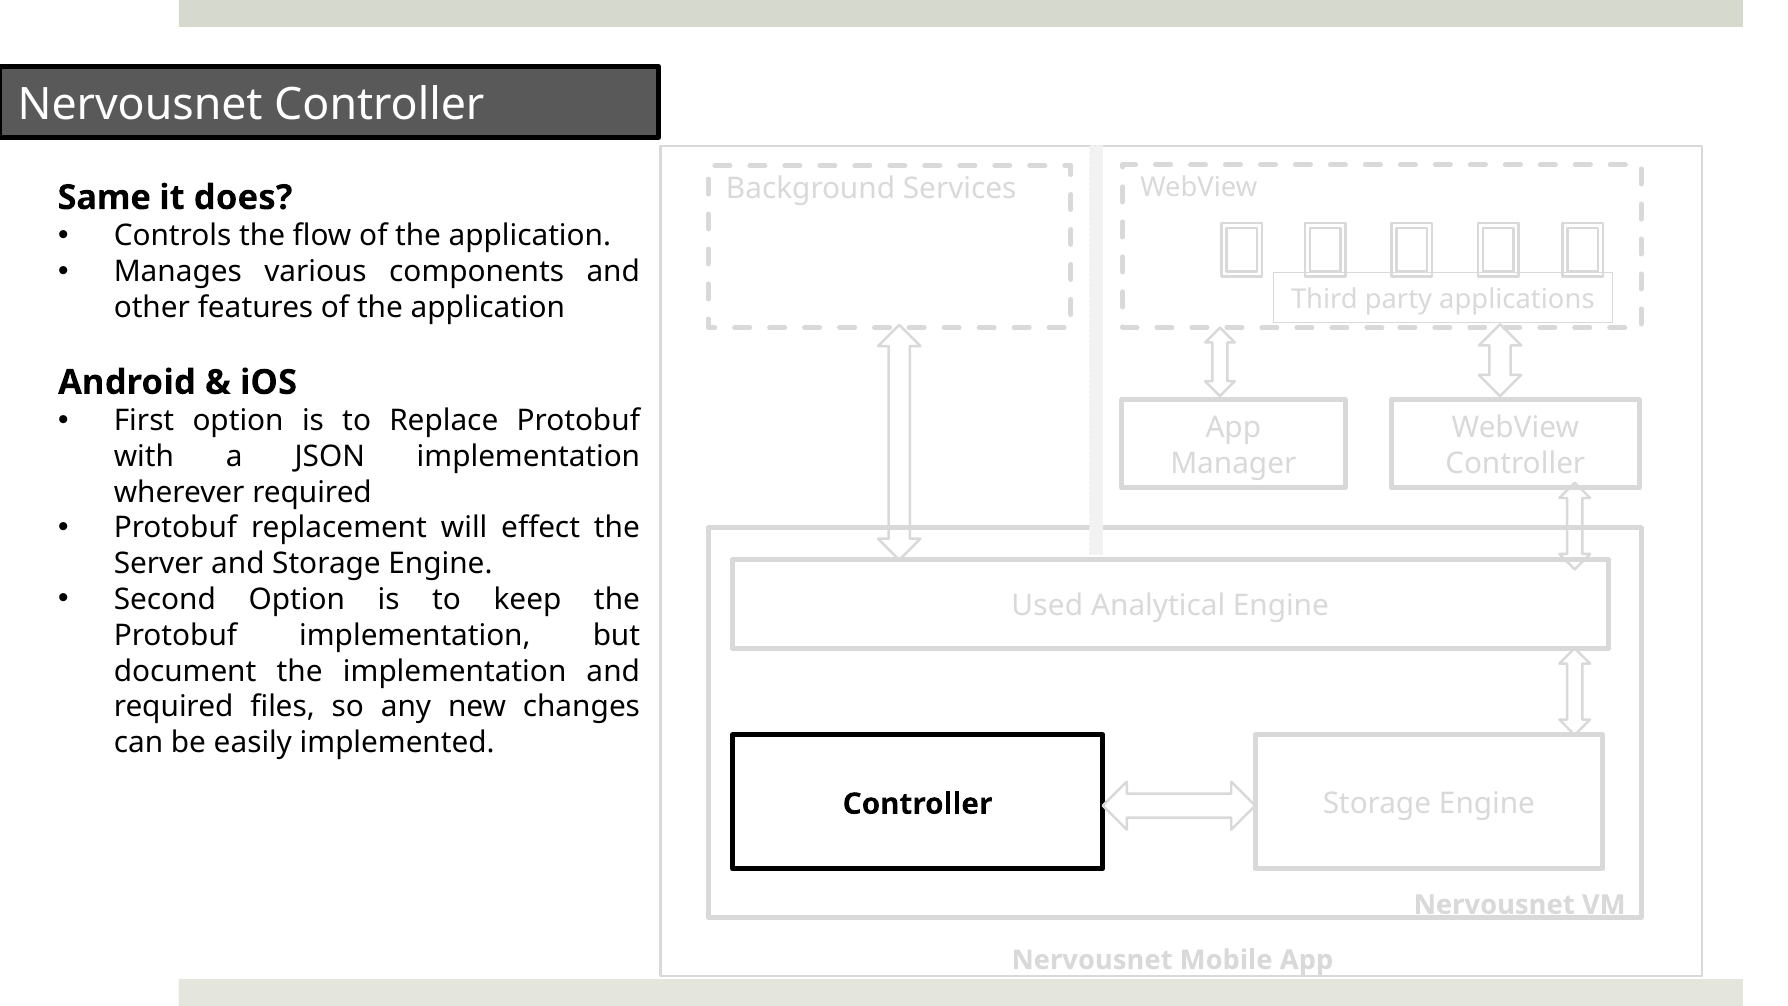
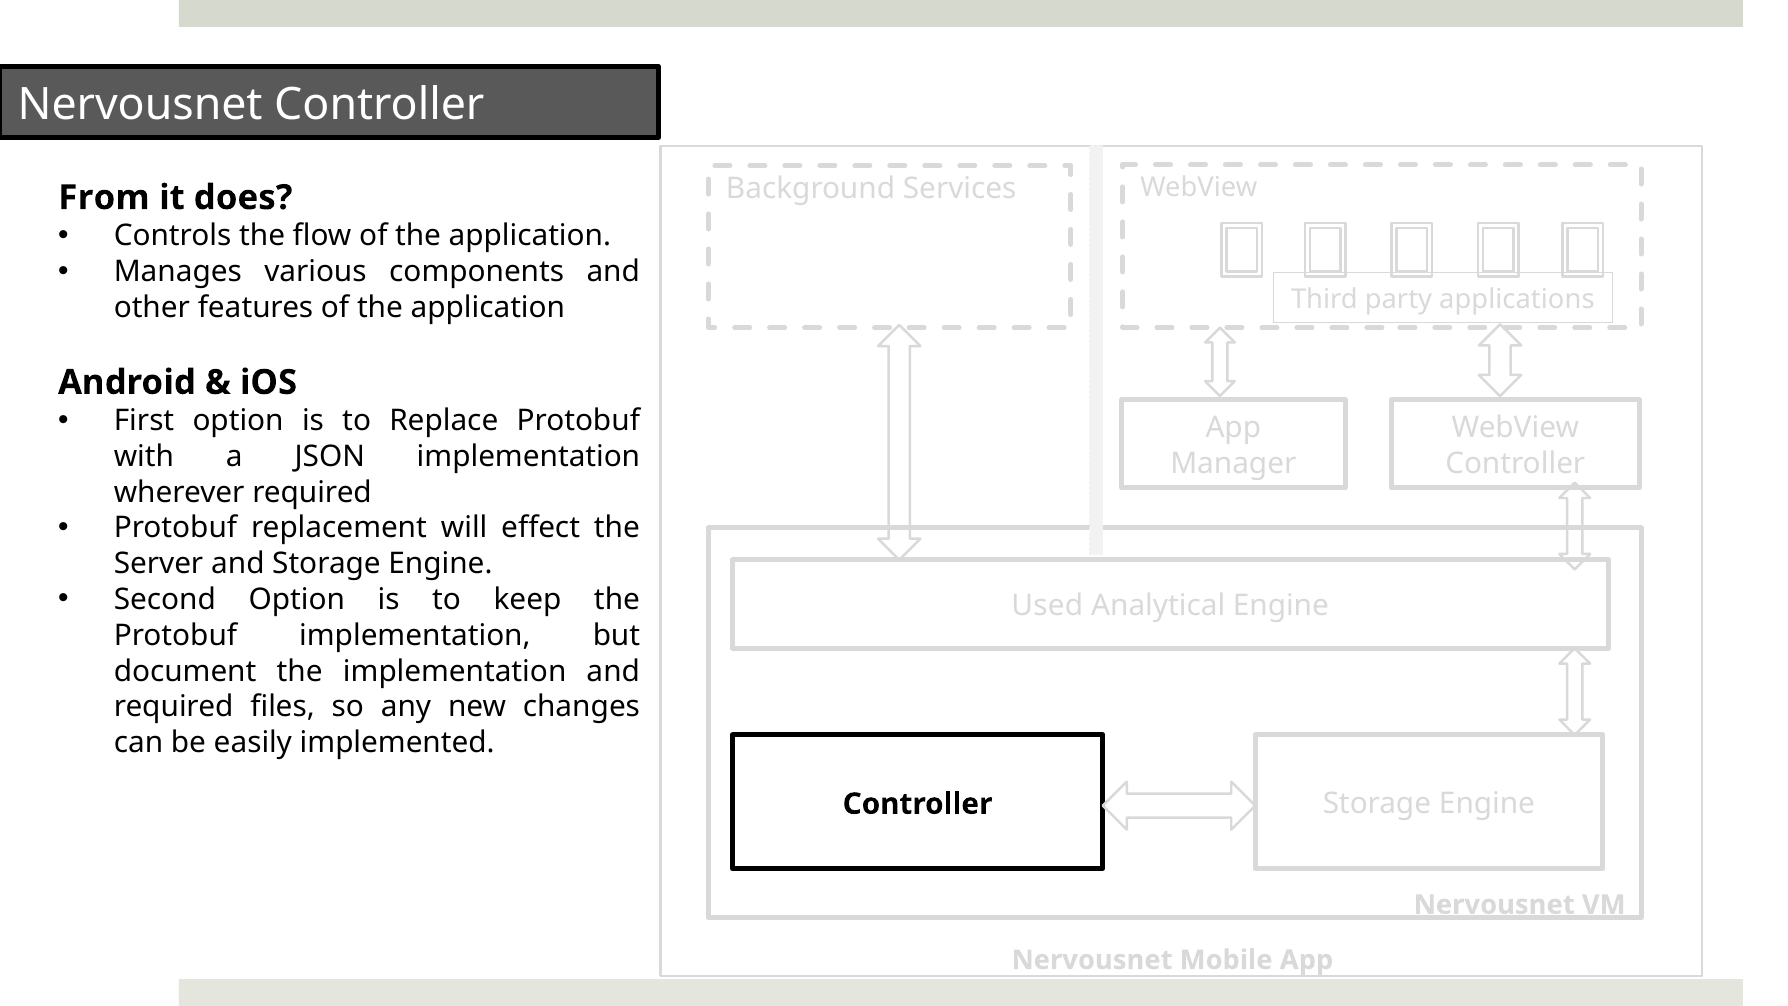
Same: Same -> From (104, 198)
